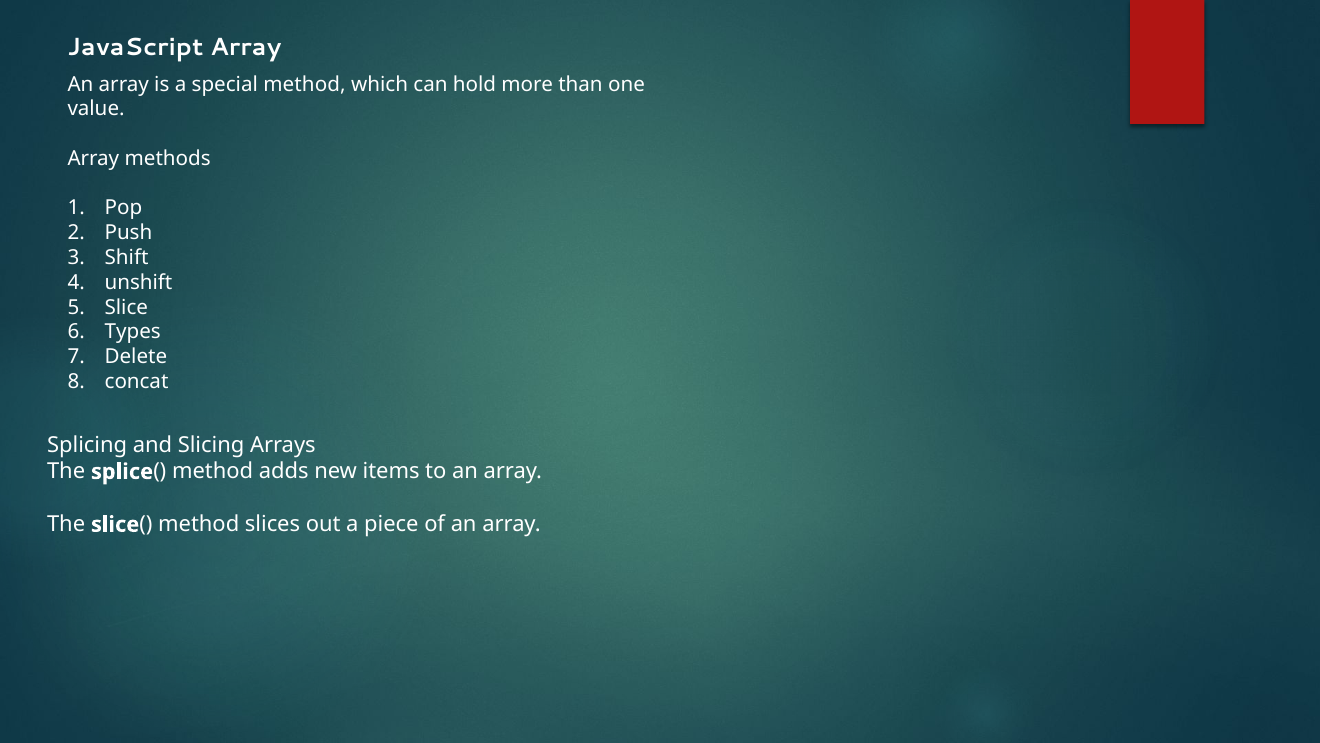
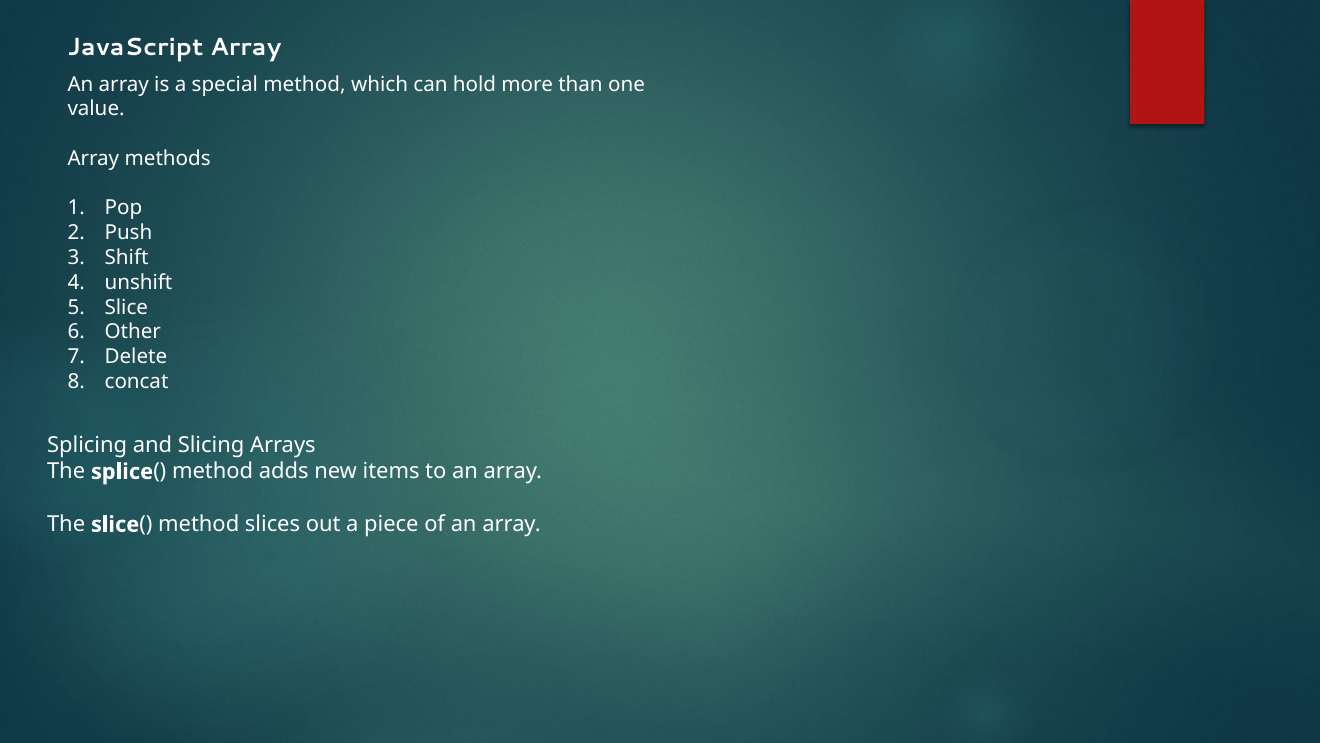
Types: Types -> Other (133, 332)
